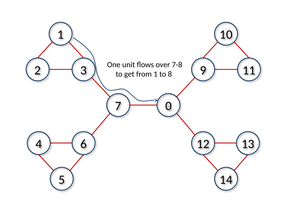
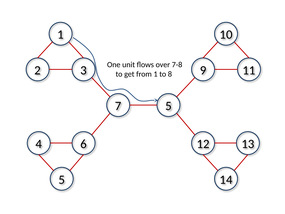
7 0: 0 -> 5 (168, 106)
